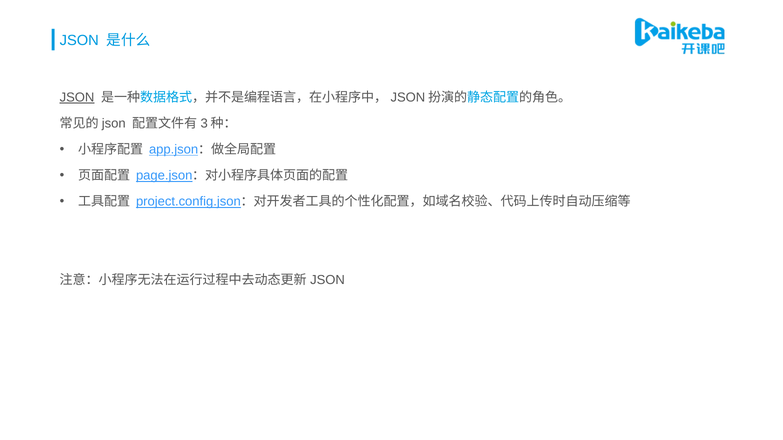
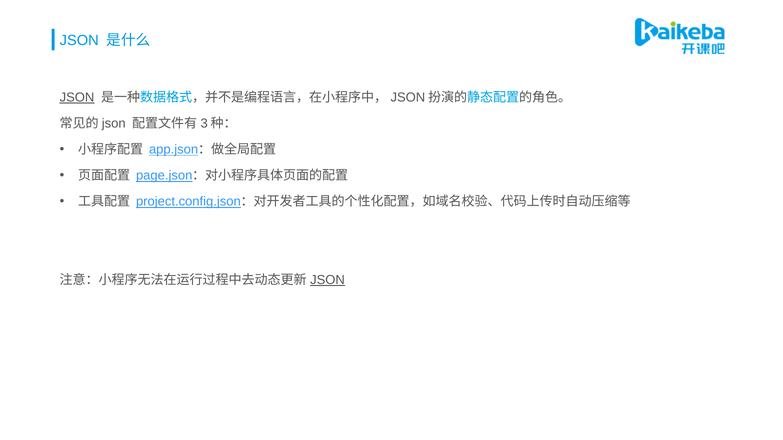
JSON underline: none -> present (327, 280)
